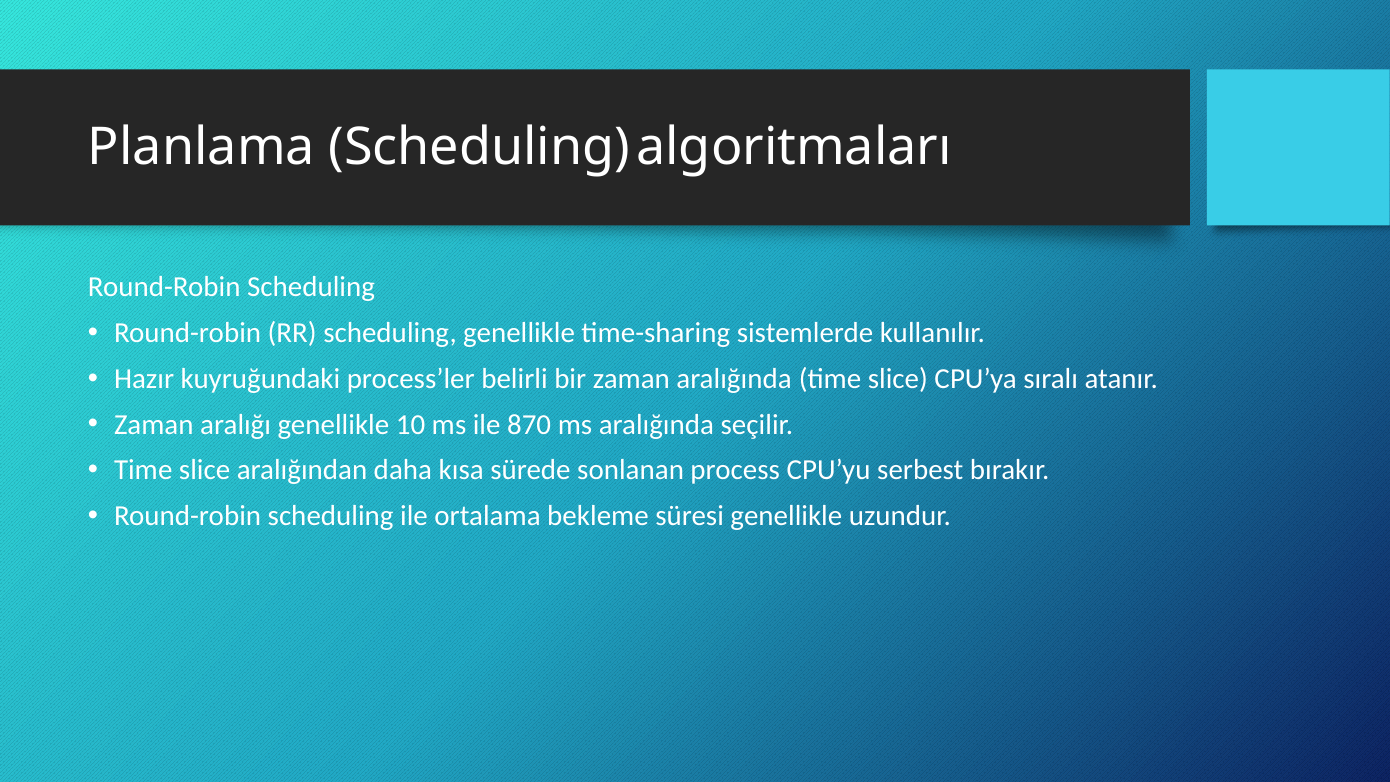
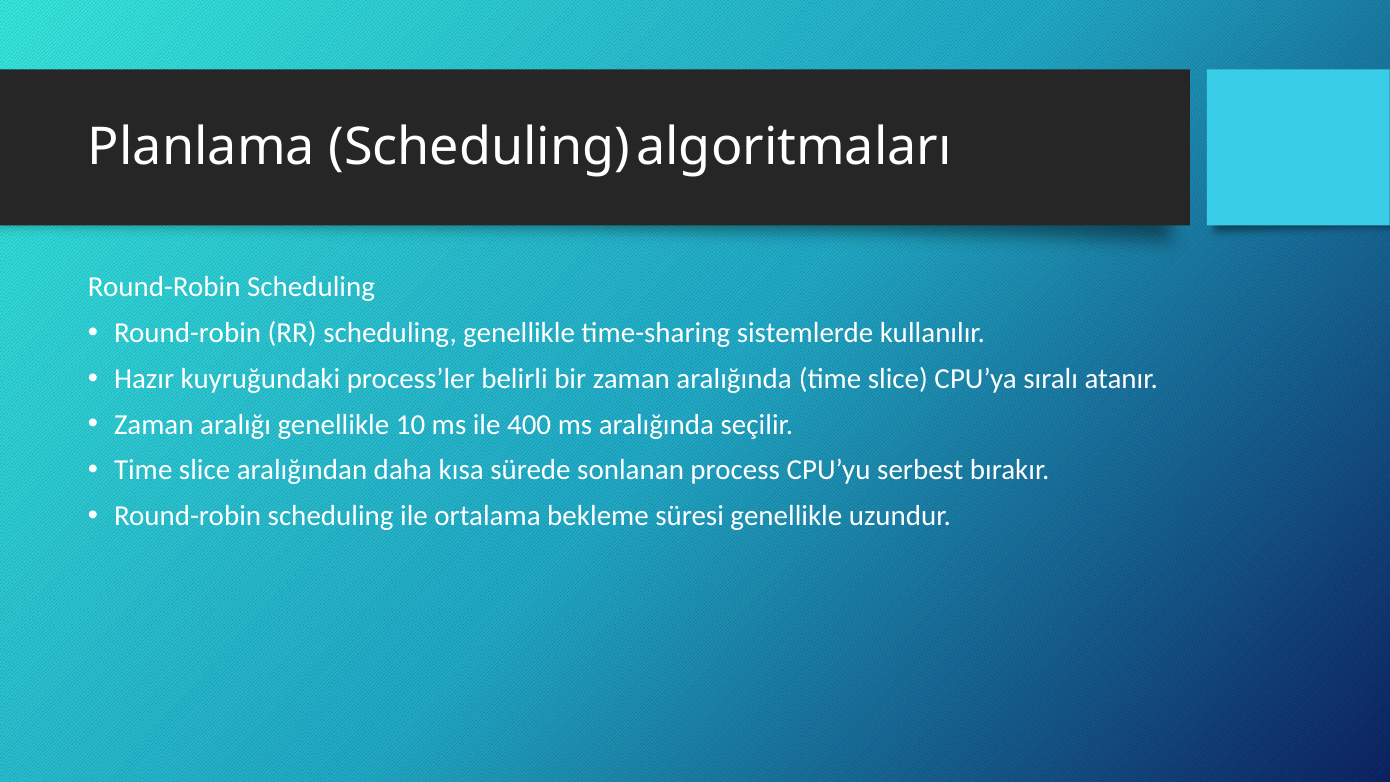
870: 870 -> 400 (529, 424)
